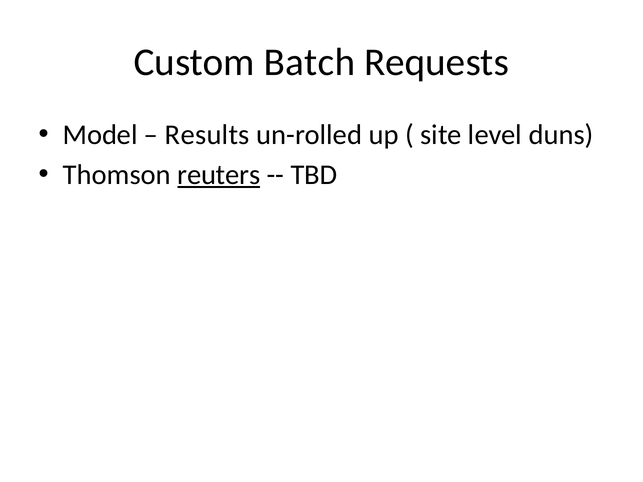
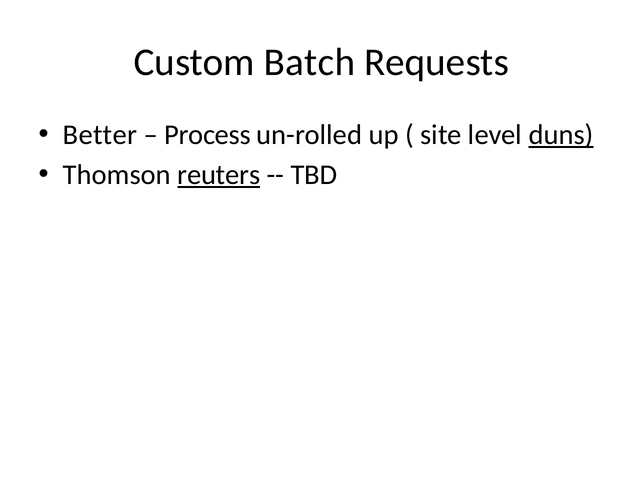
Model: Model -> Better (100, 135)
Results: Results -> Process (208, 135)
duns underline: none -> present (561, 135)
